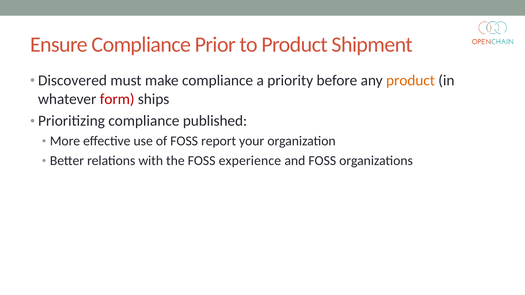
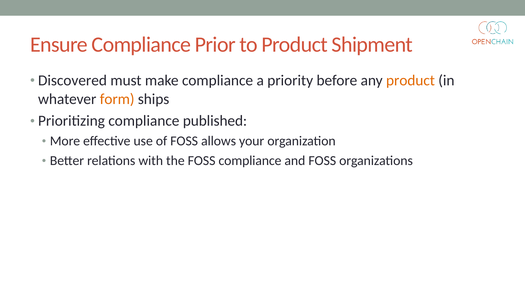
form colour: red -> orange (117, 99)
report: report -> allows (219, 141)
FOSS experience: experience -> compliance (250, 161)
